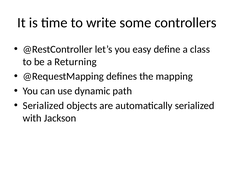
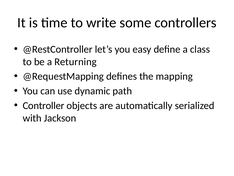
Serialized: Serialized -> Controller (44, 105)
